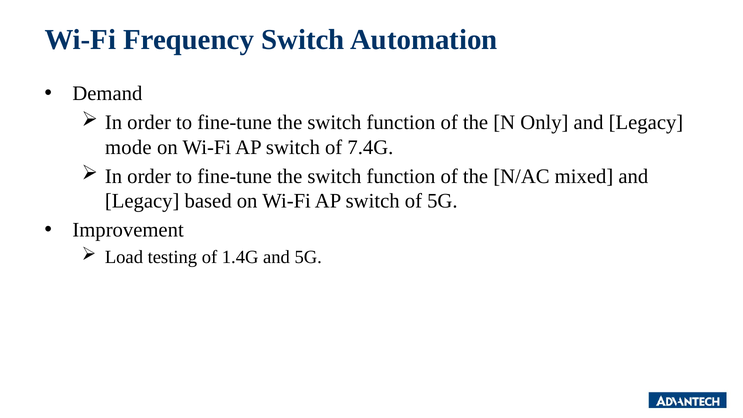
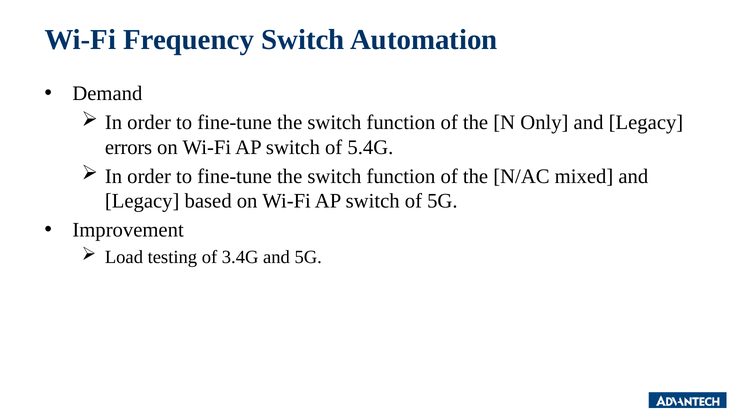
mode: mode -> errors (129, 147)
7.4G: 7.4G -> 5.4G (370, 147)
1.4G: 1.4G -> 3.4G (240, 257)
